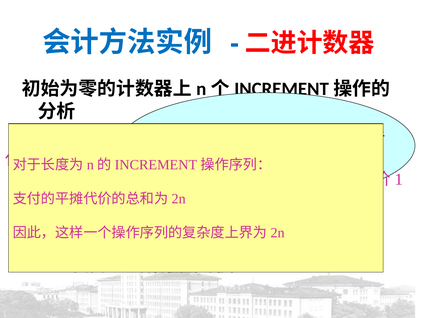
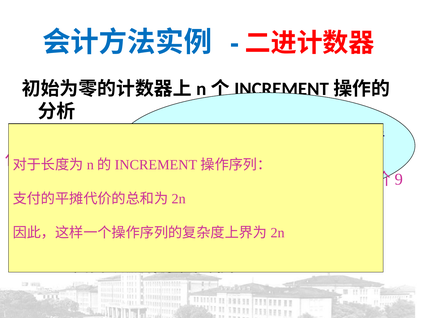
1: 1 -> 9 (399, 179)
